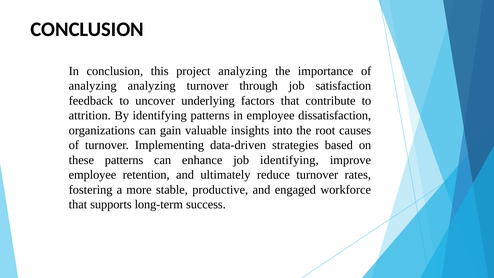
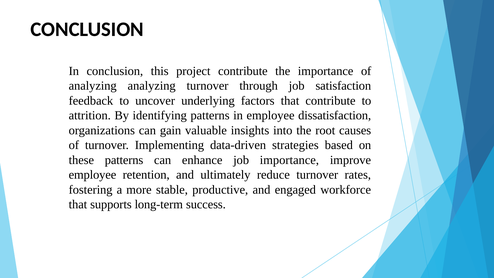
project analyzing: analyzing -> contribute (243, 71)
job identifying: identifying -> importance (289, 160)
